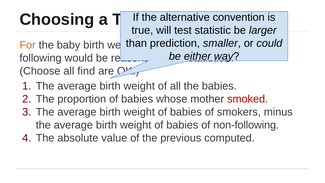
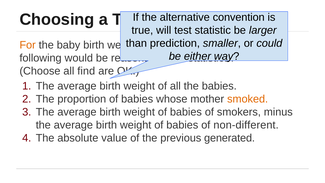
smoked colour: red -> orange (248, 99)
non-following: non-following -> non-different (246, 125)
computed: computed -> generated (230, 138)
